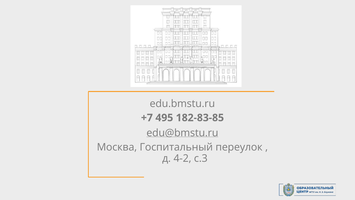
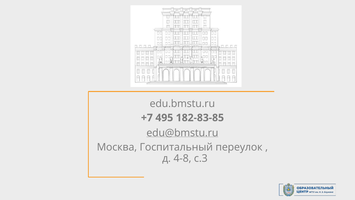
4-2: 4-2 -> 4-8 (182, 158)
